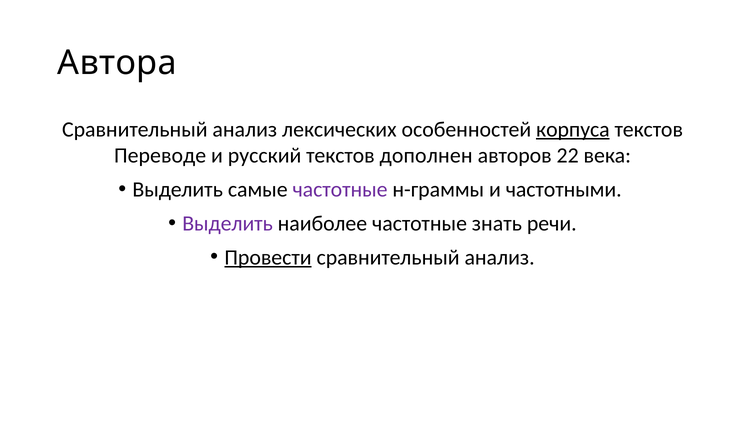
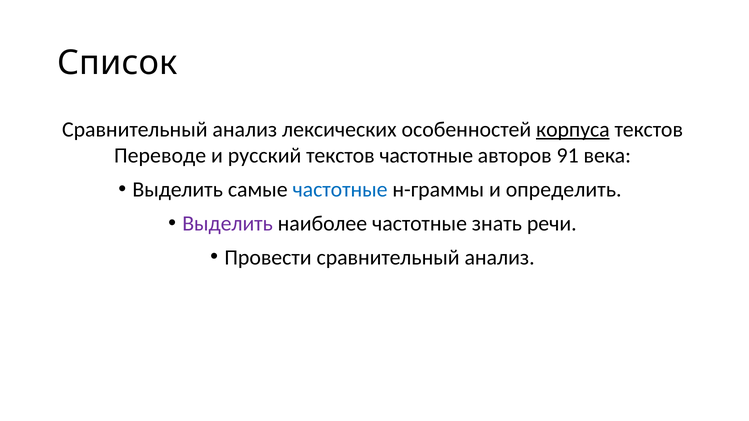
Автора: Автора -> Список (117, 63)
текстов дополнен: дополнен -> частотные (426, 156)
22: 22 -> 91 (568, 156)
частотные colour: purple -> blue (340, 190)
частотными: частотными -> определить (564, 190)
Провести underline: present -> none (268, 258)
